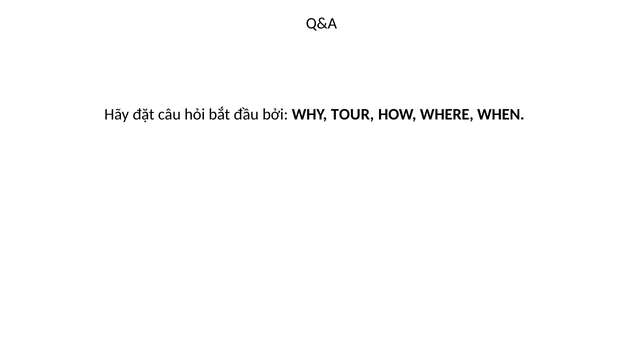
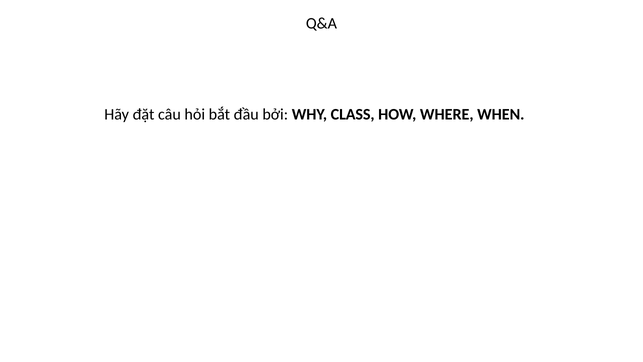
TOUR: TOUR -> CLASS (353, 114)
